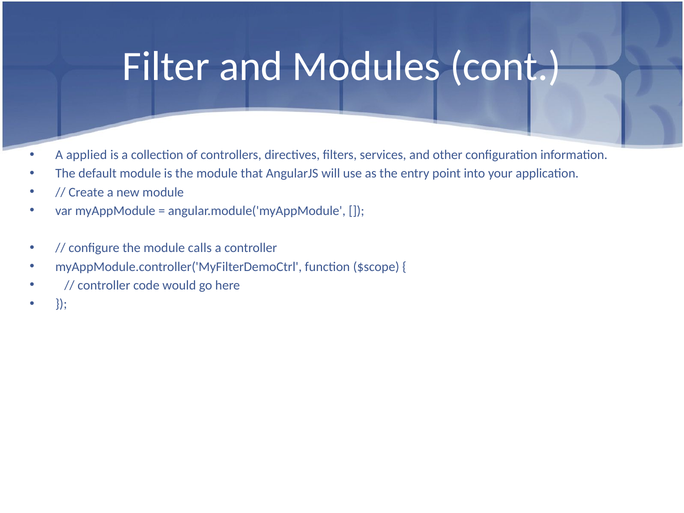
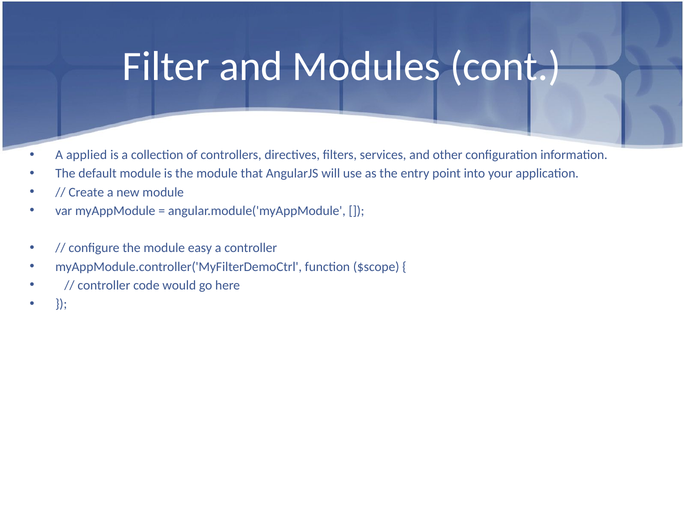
calls: calls -> easy (200, 248)
